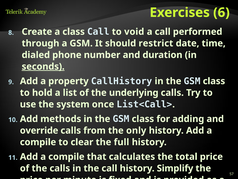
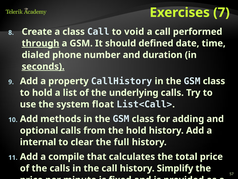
6: 6 -> 7 (221, 12)
through underline: none -> present (40, 43)
restrict: restrict -> defined (156, 43)
once: once -> float (103, 104)
override: override -> optional (39, 130)
the only: only -> hold (136, 130)
compile: compile -> internal (38, 142)
